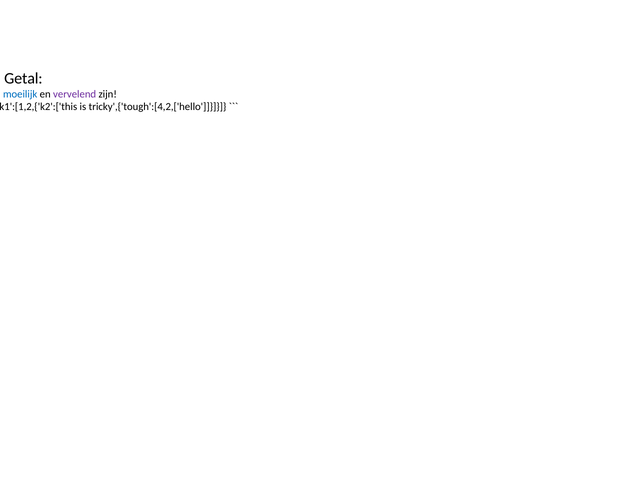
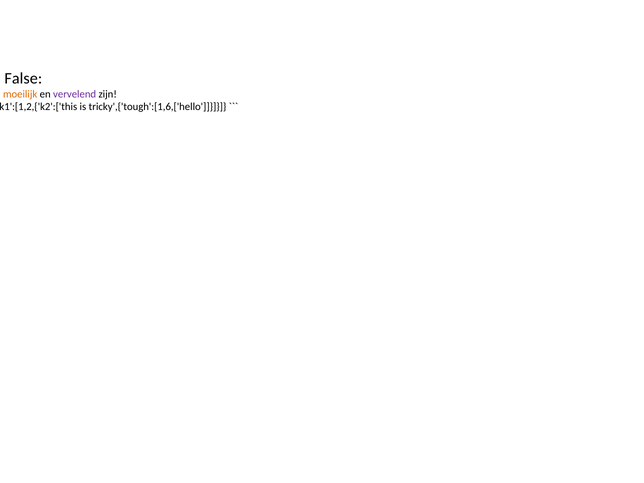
Getal: Getal -> False (23, 78)
moeilijk colour: blue -> orange (20, 94)
tricky',{'tough':[4,2,['hello: tricky',{'tough':[4,2,['hello -> tricky',{'tough':[1,6,['hello (158, 107)
